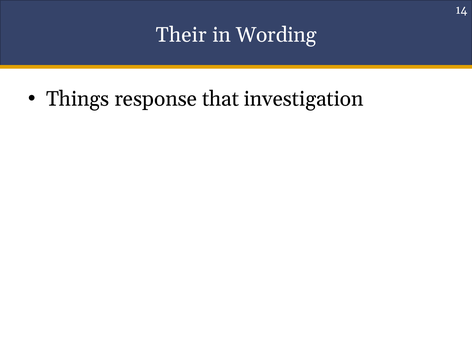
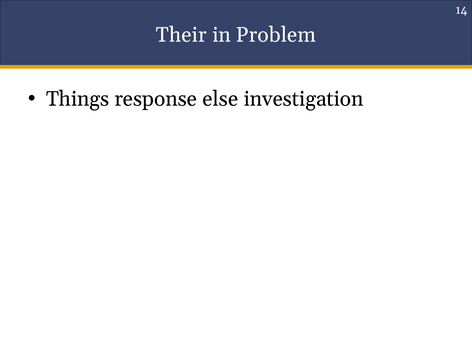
Wording: Wording -> Problem (276, 35)
that: that -> else (220, 99)
